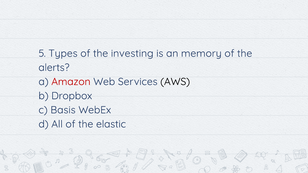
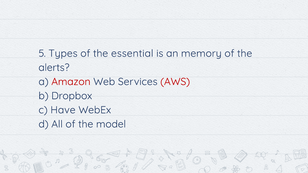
investing: investing -> essential (132, 53)
AWS colour: black -> red (175, 82)
Basis: Basis -> Have (63, 110)
elastic: elastic -> model (111, 124)
